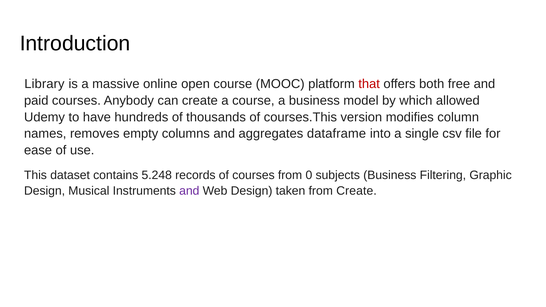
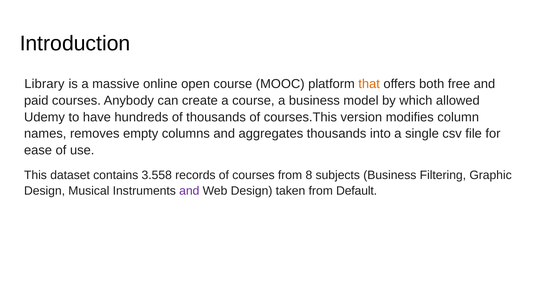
that colour: red -> orange (369, 84)
aggregates dataframe: dataframe -> thousands (337, 134)
5.248: 5.248 -> 3.558 (157, 175)
0: 0 -> 8 (309, 175)
from Create: Create -> Default (357, 191)
